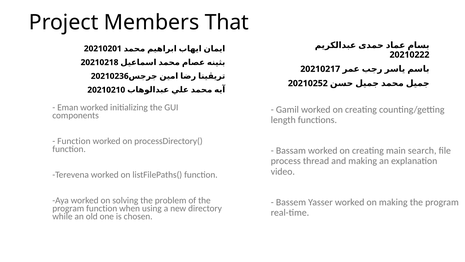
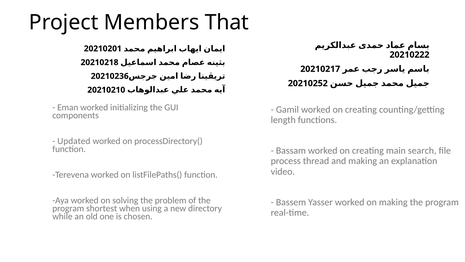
Function: Function -> Updated (74, 141)
program function: function -> shortest (102, 208)
